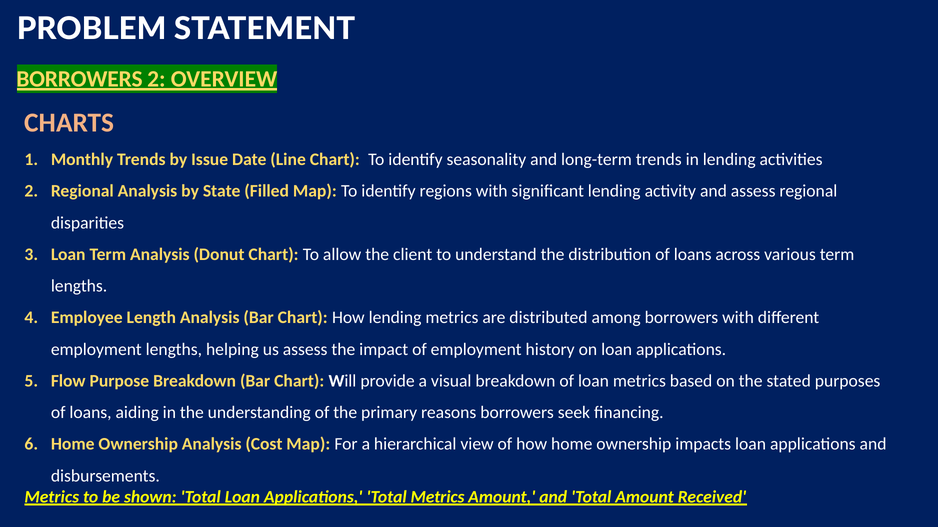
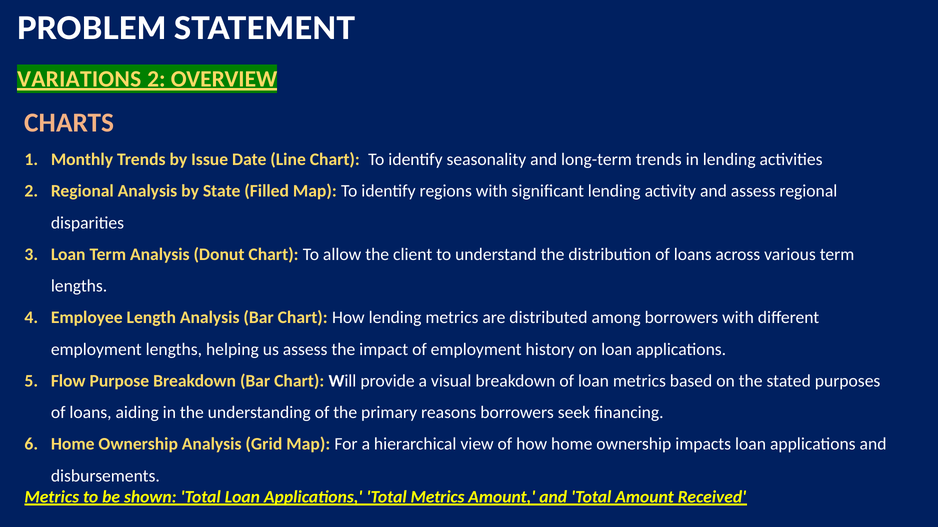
BORROWERS: BORROWERS -> VARIATIONS (79, 79)
Cost: Cost -> Grid (264, 445)
